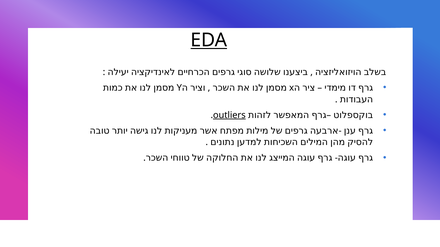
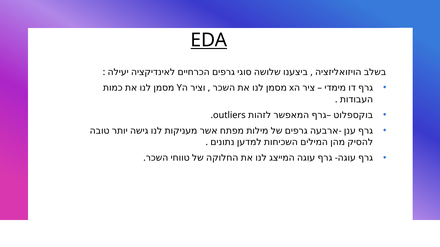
outliers underline: present -> none (229, 115)
